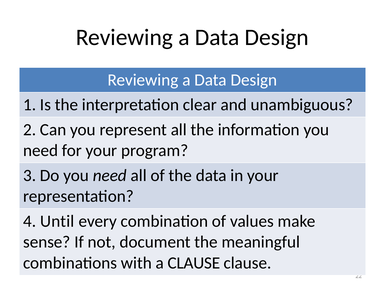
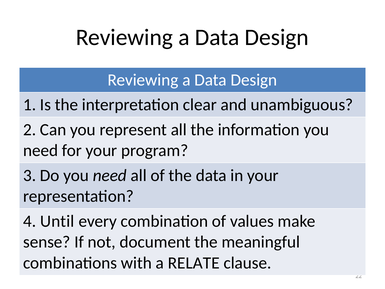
a CLAUSE: CLAUSE -> RELATE (194, 263)
